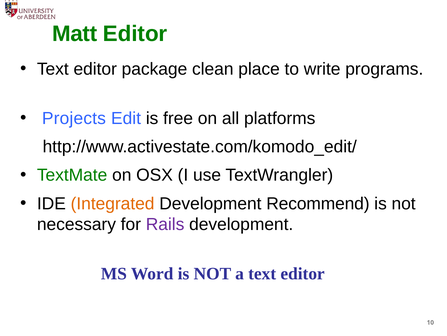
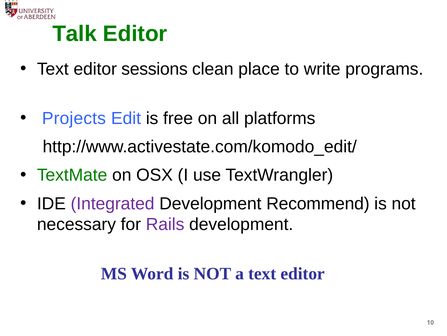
Matt: Matt -> Talk (75, 34)
package: package -> sessions (155, 69)
Integrated colour: orange -> purple (113, 203)
